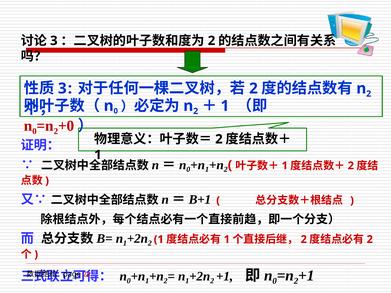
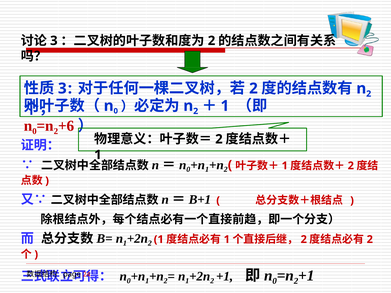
+0: +0 -> +6 (66, 126)
